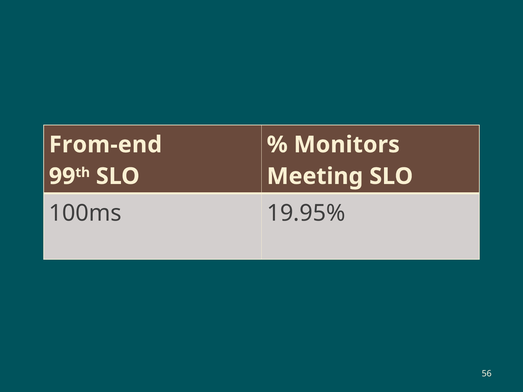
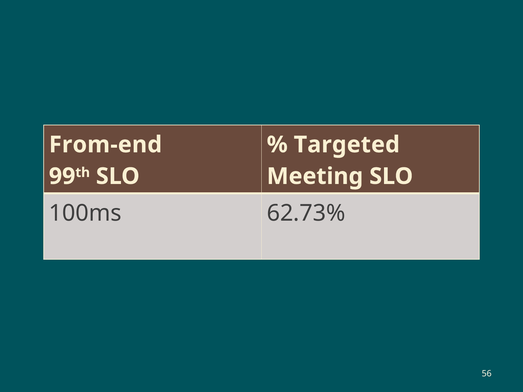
Monitors: Monitors -> Targeted (347, 145)
19.95%: 19.95% -> 62.73% (306, 213)
